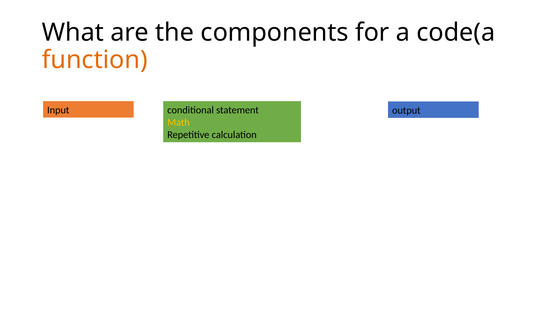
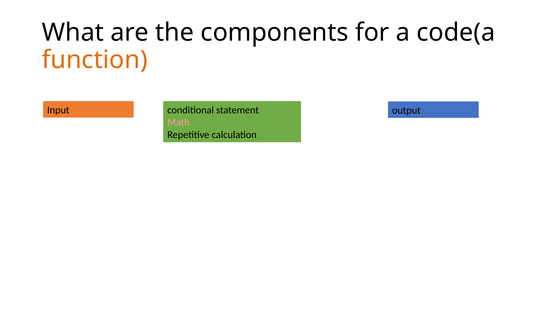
Math colour: yellow -> pink (178, 122)
